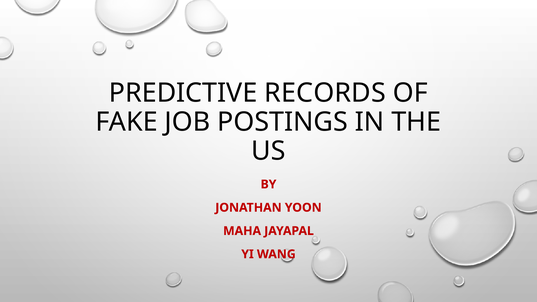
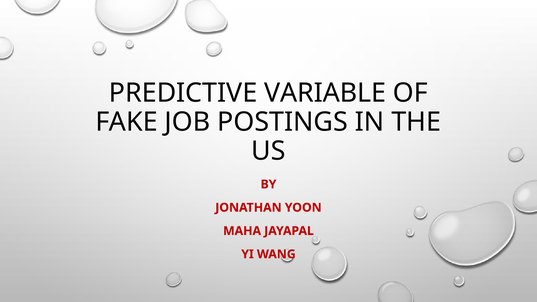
RECORDS: RECORDS -> VARIABLE (325, 93)
